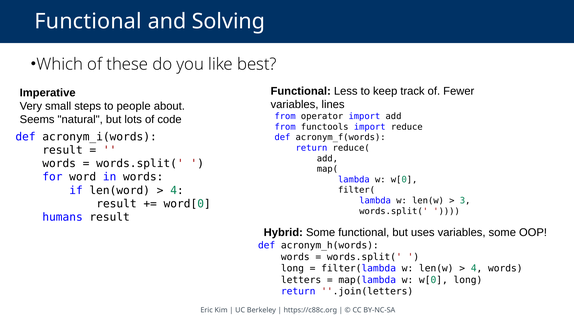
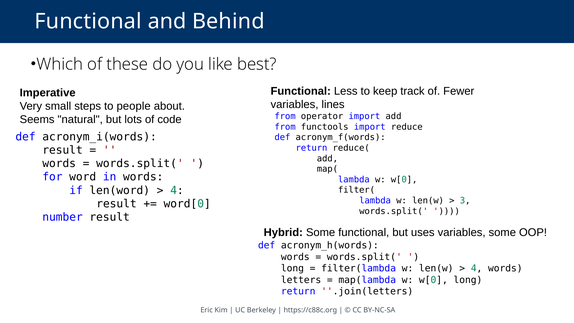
Solving: Solving -> Behind (228, 21)
humans: humans -> number (63, 217)
